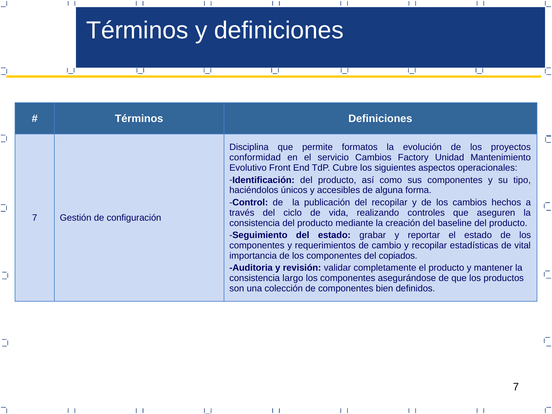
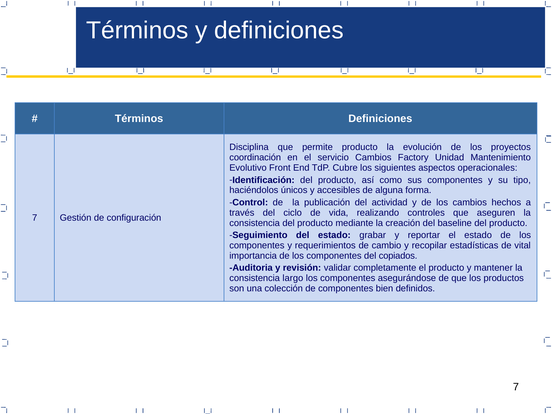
permite formatos: formatos -> producto (360, 147)
conformidad: conformidad -> coordinación (255, 158)
del recopilar: recopilar -> actividad (390, 202)
